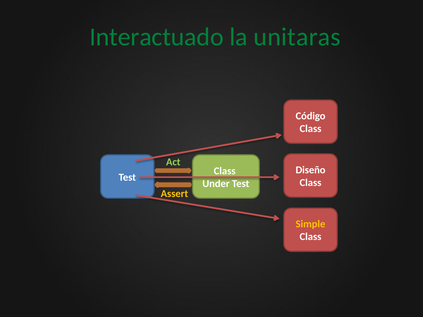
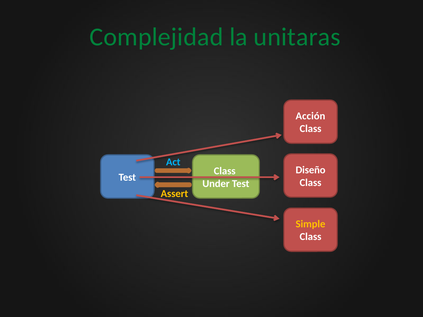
Interactuado: Interactuado -> Complejidad (156, 37)
Código: Código -> Acción (310, 116)
Act colour: light green -> light blue (173, 162)
